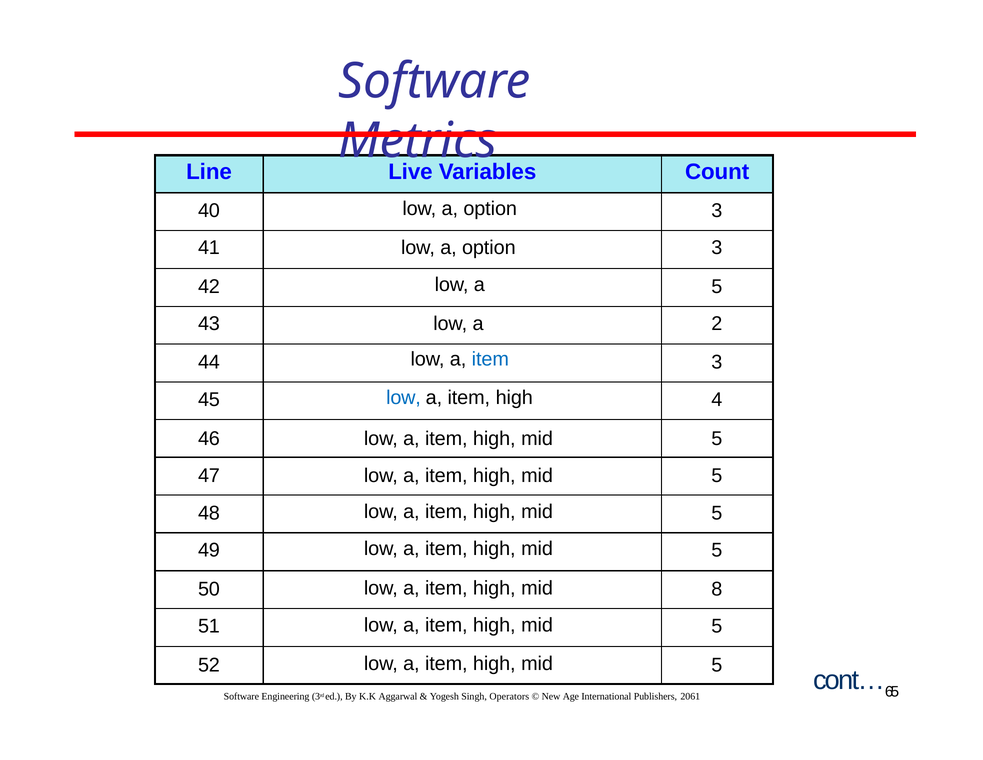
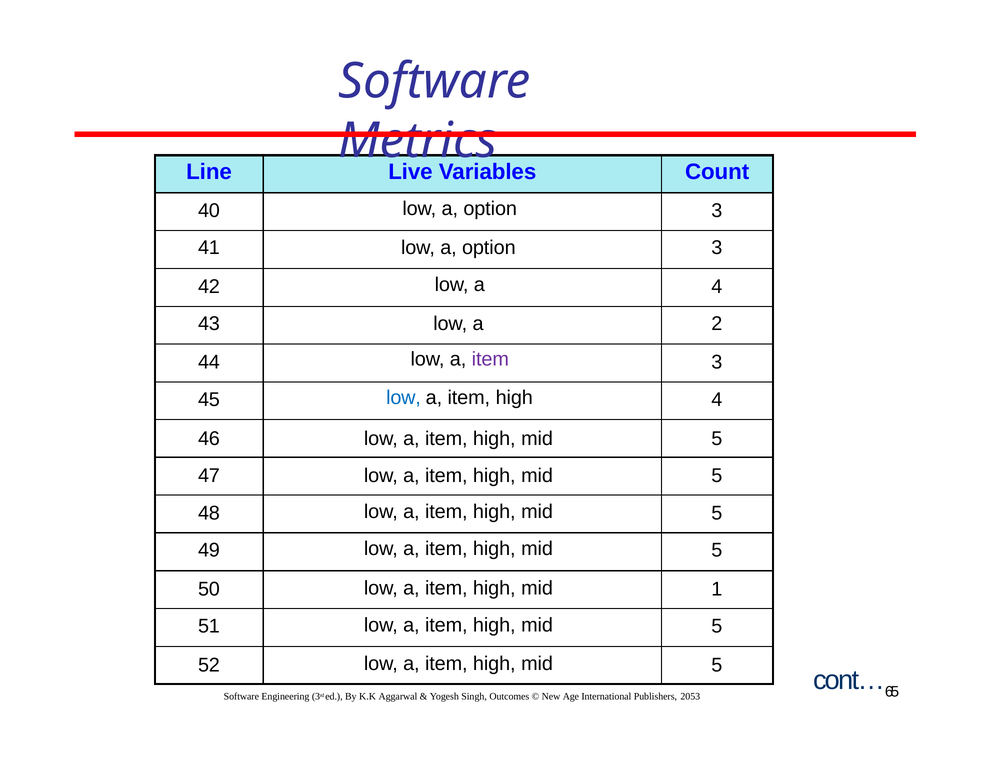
a 5: 5 -> 4 (717, 287)
item colour: blue -> purple (490, 359)
8: 8 -> 1 (717, 589)
Operators: Operators -> Outcomes (509, 696)
2061: 2061 -> 2053 (690, 696)
